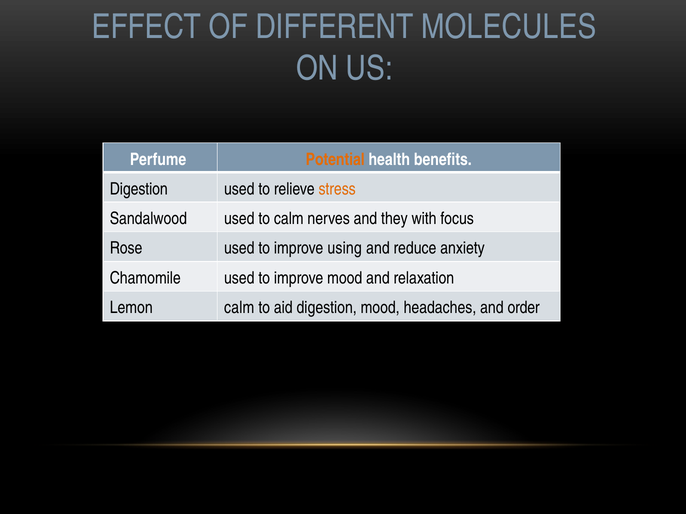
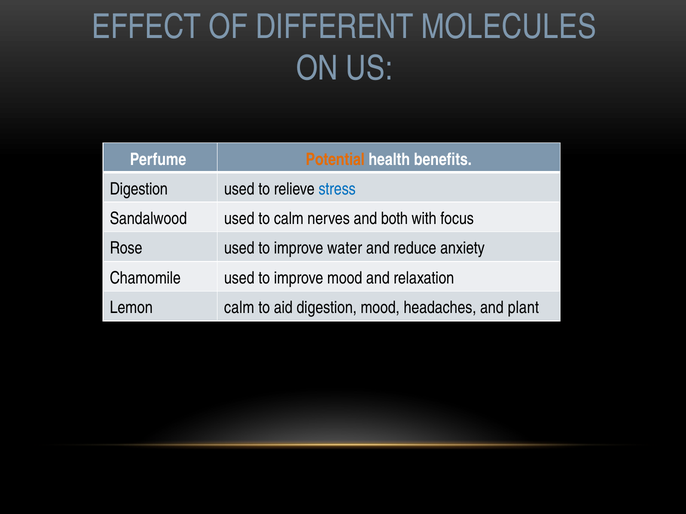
stress colour: orange -> blue (337, 189)
they: they -> both (394, 219)
using: using -> water (345, 248)
order: order -> plant (523, 308)
